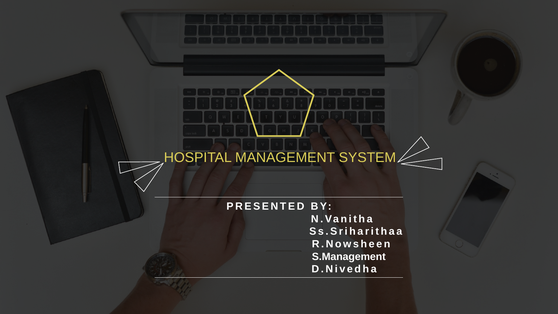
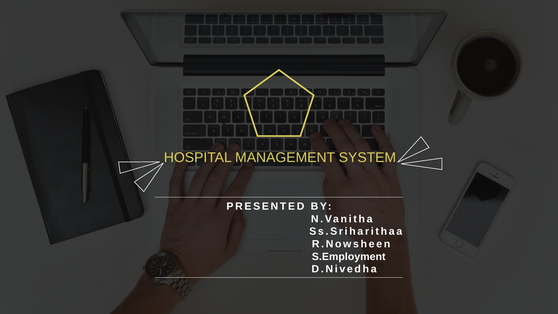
S.Management: S.Management -> S.Employment (349, 256)
